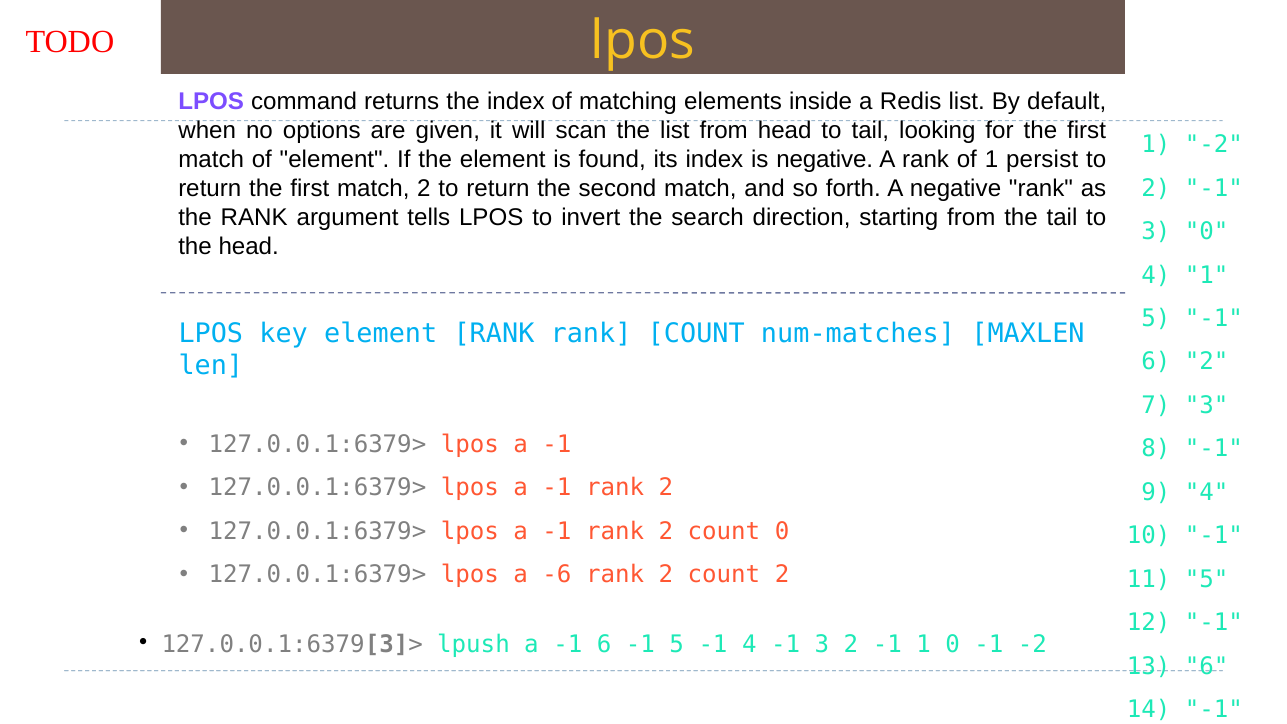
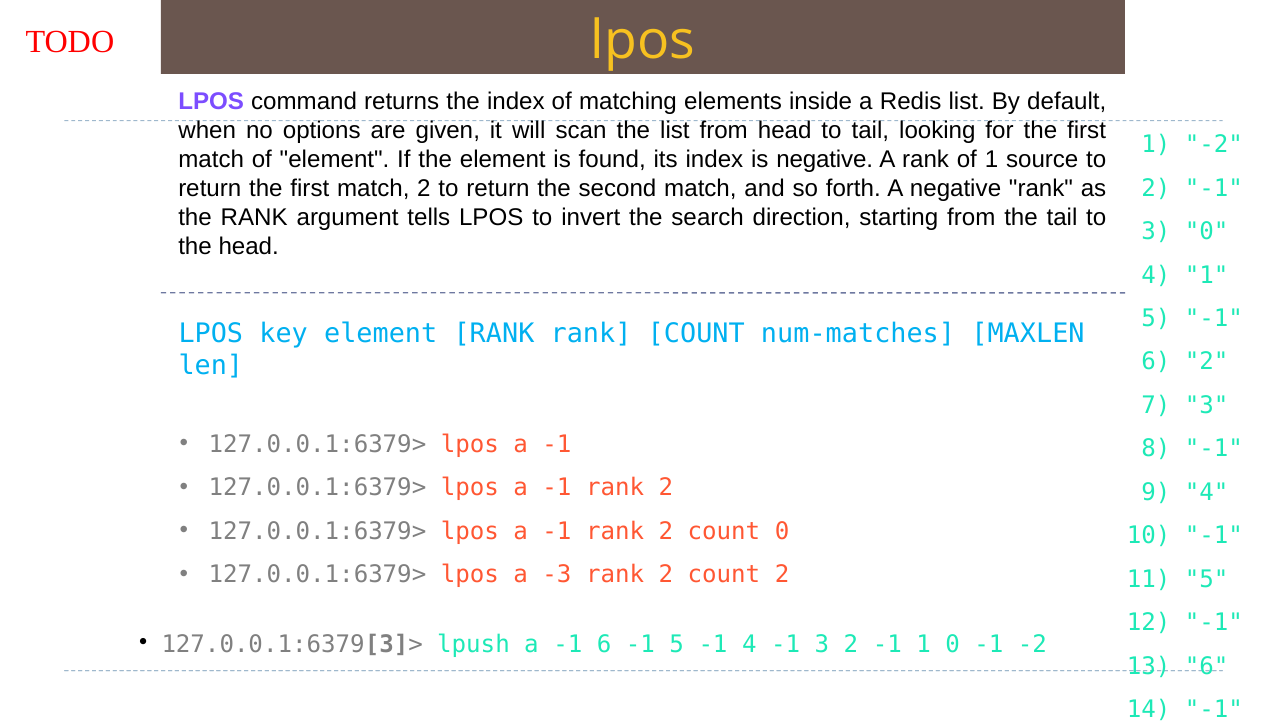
persist: persist -> source (1042, 159)
-6: -6 -> -3 (557, 575)
